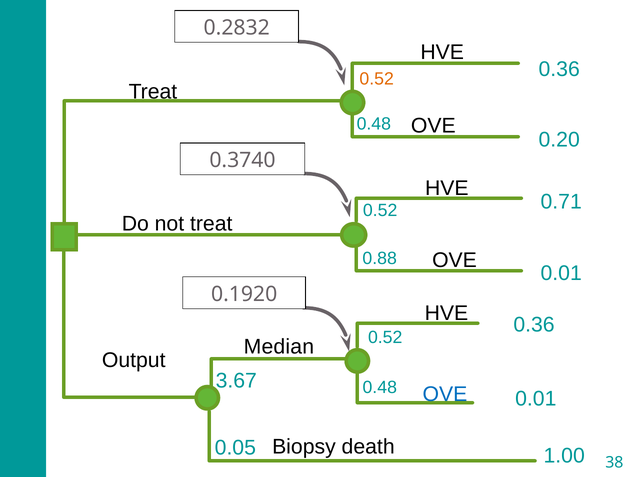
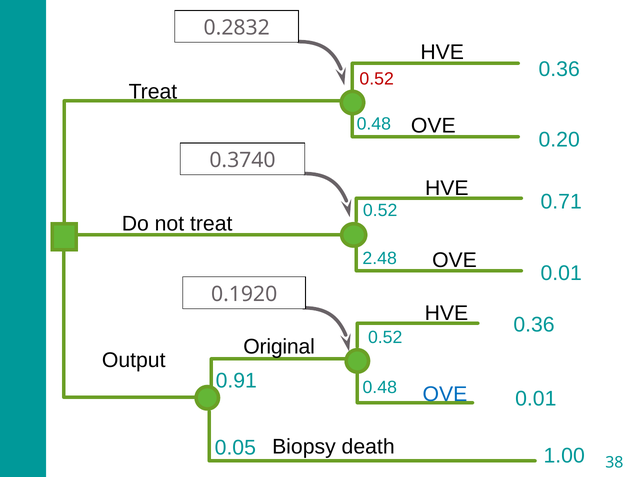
0.52 colour: orange -> red (377, 79)
0.88: 0.88 -> 2.48 (380, 258)
Median: Median -> Original (279, 347)
3.67: 3.67 -> 0.91 (236, 381)
